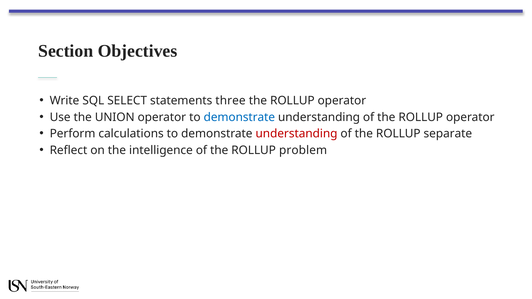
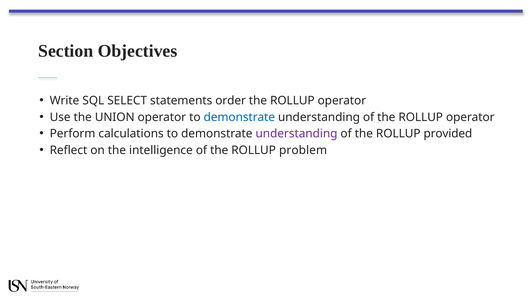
three: three -> order (231, 101)
understanding colour: red -> purple (297, 134)
separate: separate -> provided (448, 134)
